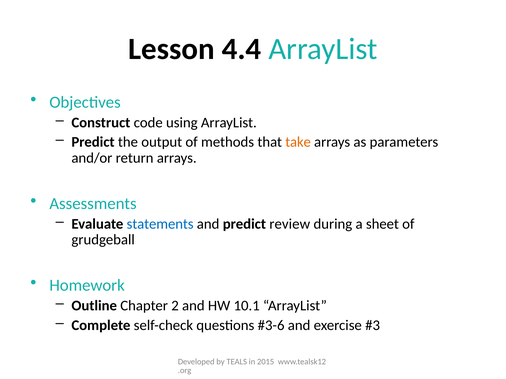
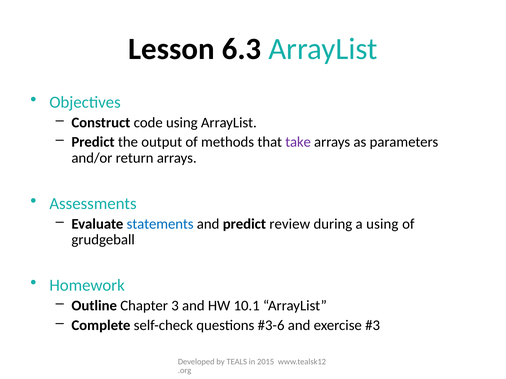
4.4: 4.4 -> 6.3 (241, 49)
take colour: orange -> purple (298, 142)
a sheet: sheet -> using (382, 224)
2: 2 -> 3 (175, 306)
